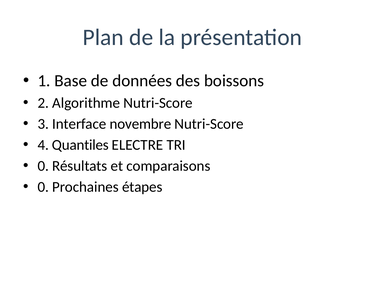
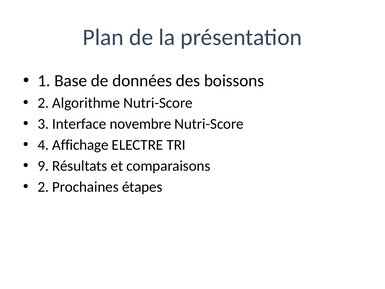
Quantiles: Quantiles -> Affichage (80, 145)
0: 0 -> 9 (43, 166)
0: 0 -> 2 (43, 187)
